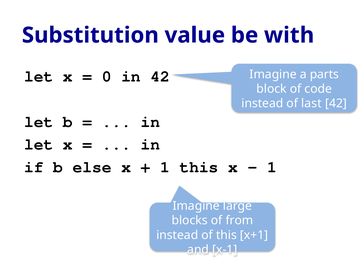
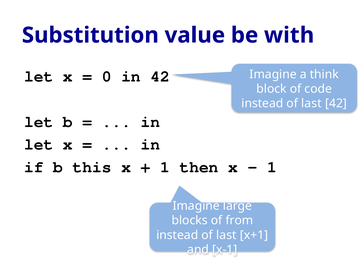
parts: parts -> think (324, 74)
else: else -> this (92, 167)
1 this: this -> then (199, 167)
this: this -> last (226, 235)
